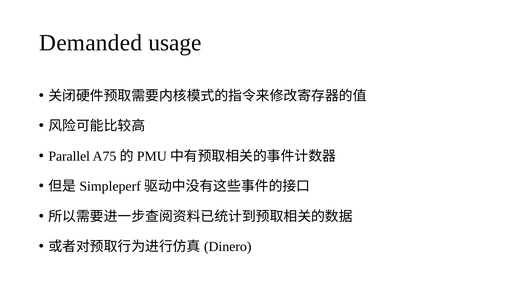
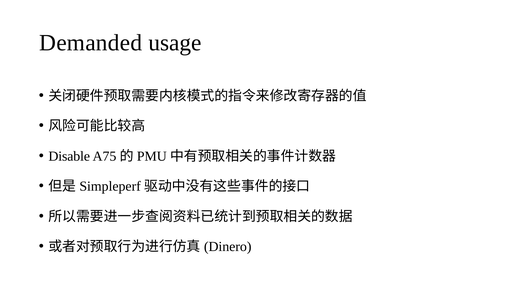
Parallel: Parallel -> Disable (69, 156)
